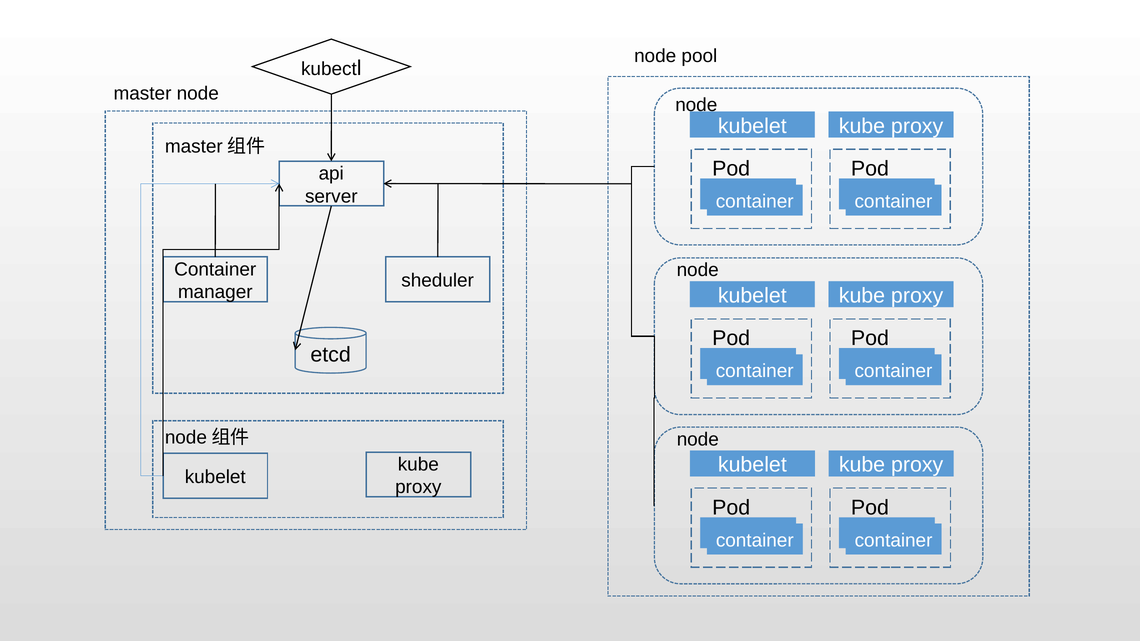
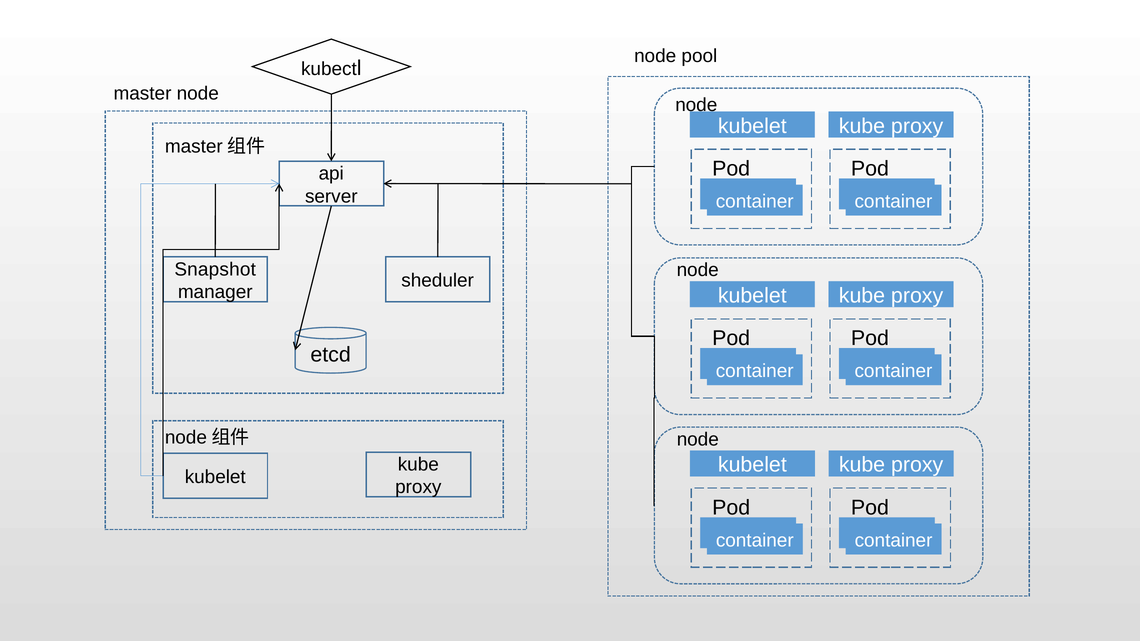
Container: Container -> Snapshot (215, 269)
